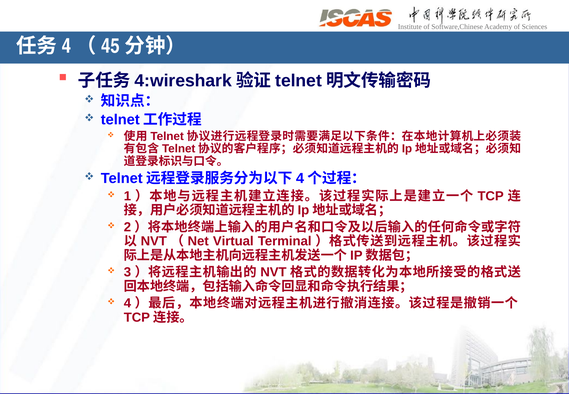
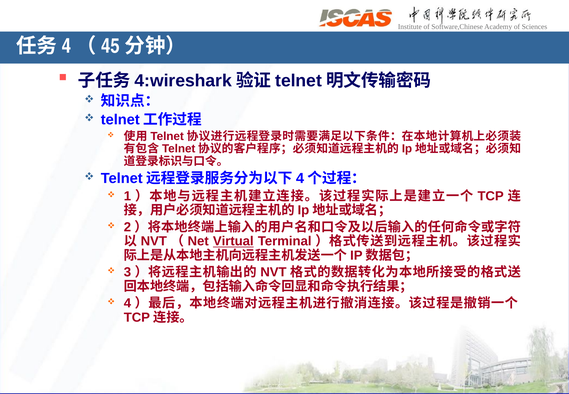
Virtual underline: none -> present (233, 241)
